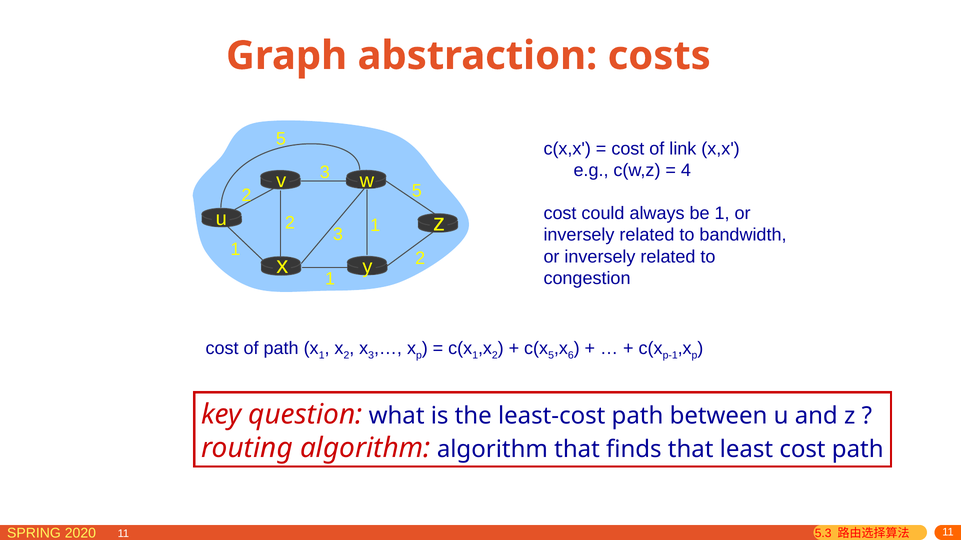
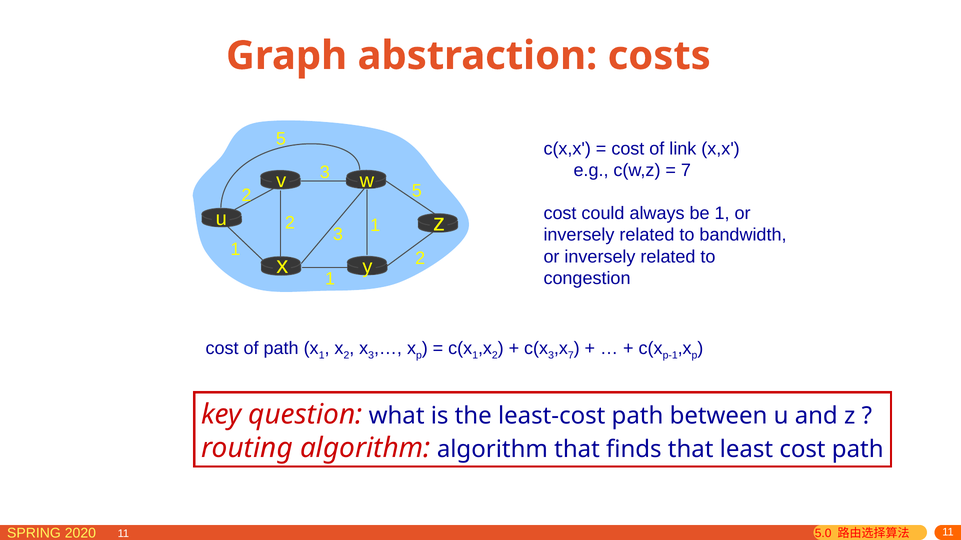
4: 4 -> 7 (686, 170)
5: 5 -> 3 (551, 356)
6: 6 -> 7 (571, 356)
5.3: 5.3 -> 5.0 (823, 534)
